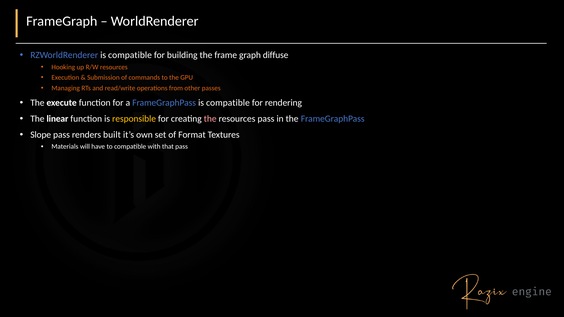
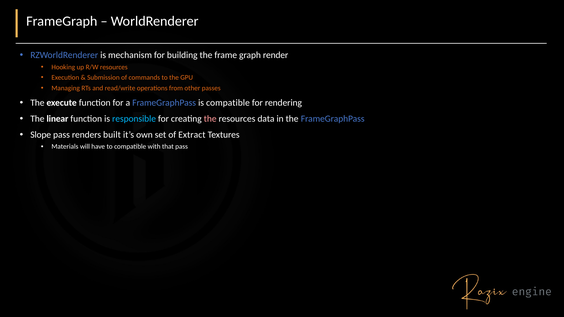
RZWorldRenderer is compatible: compatible -> mechanism (130, 55)
diffuse: diffuse -> render (276, 55)
responsible colour: yellow -> light blue (134, 119)
resources pass: pass -> data (266, 119)
Format: Format -> Extract (192, 135)
